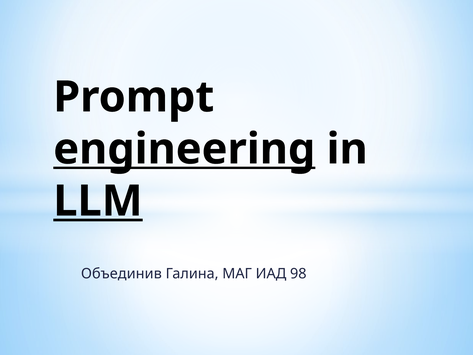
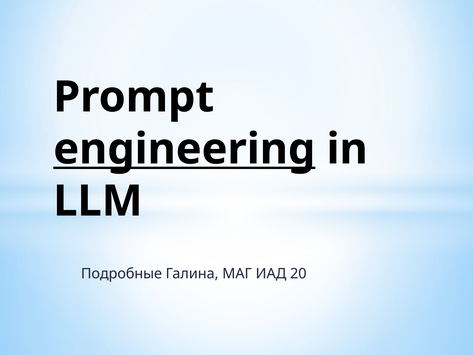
LLM underline: present -> none (98, 201)
Объединив: Объединив -> Подробные (121, 273)
98: 98 -> 20 (298, 273)
